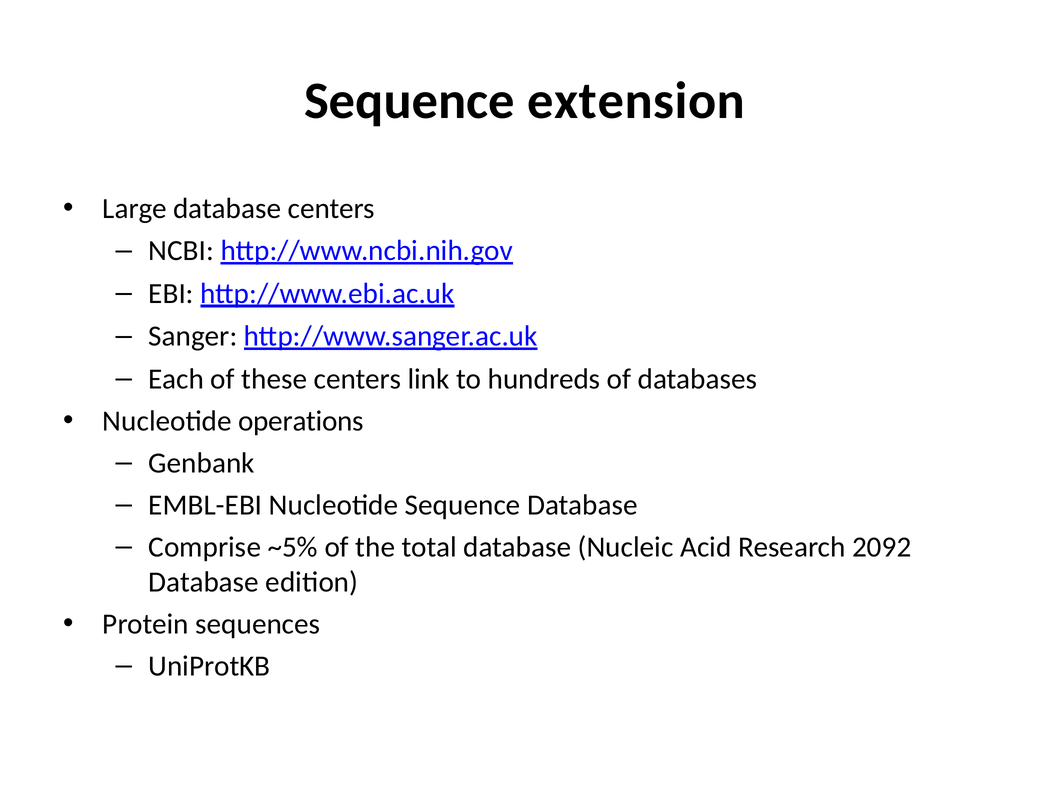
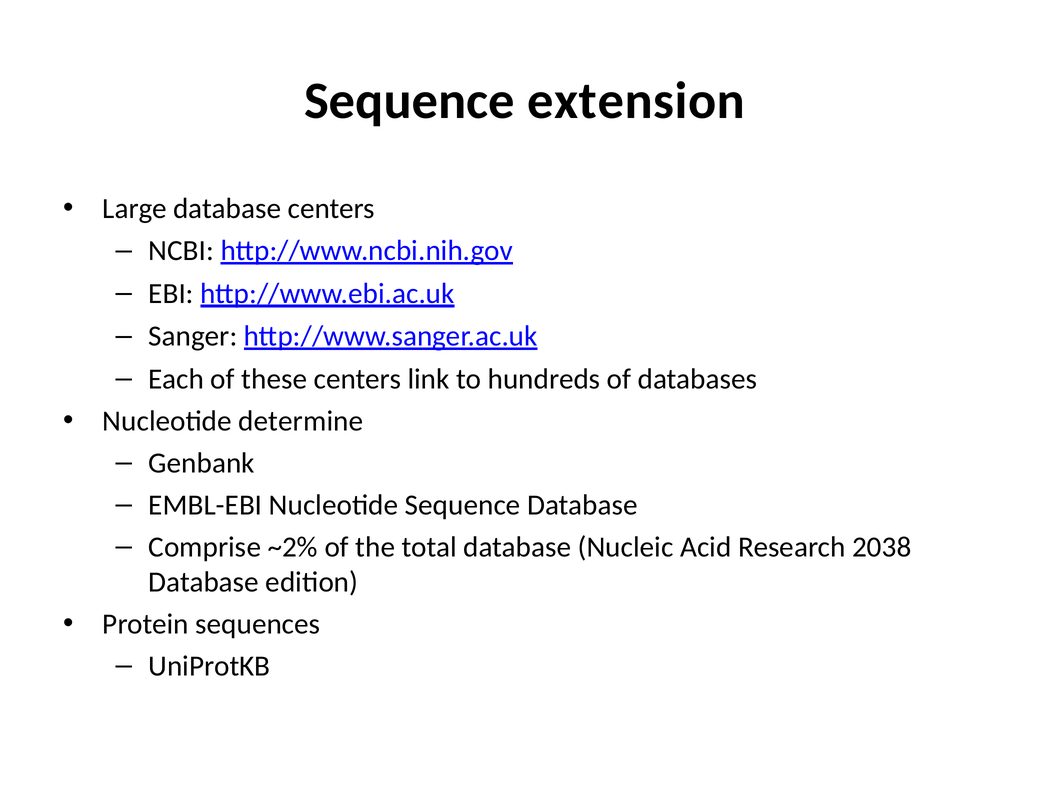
operations: operations -> determine (301, 421)
~5%: ~5% -> ~2% (293, 547)
2092: 2092 -> 2038 (882, 547)
